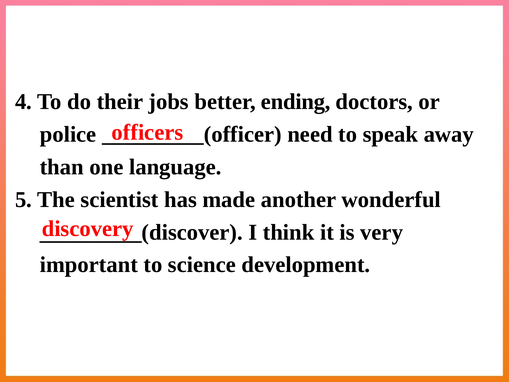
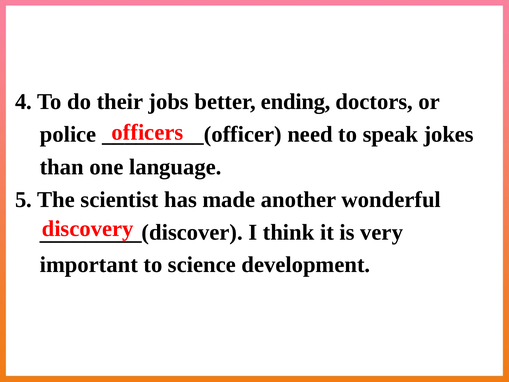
away: away -> jokes (449, 134)
